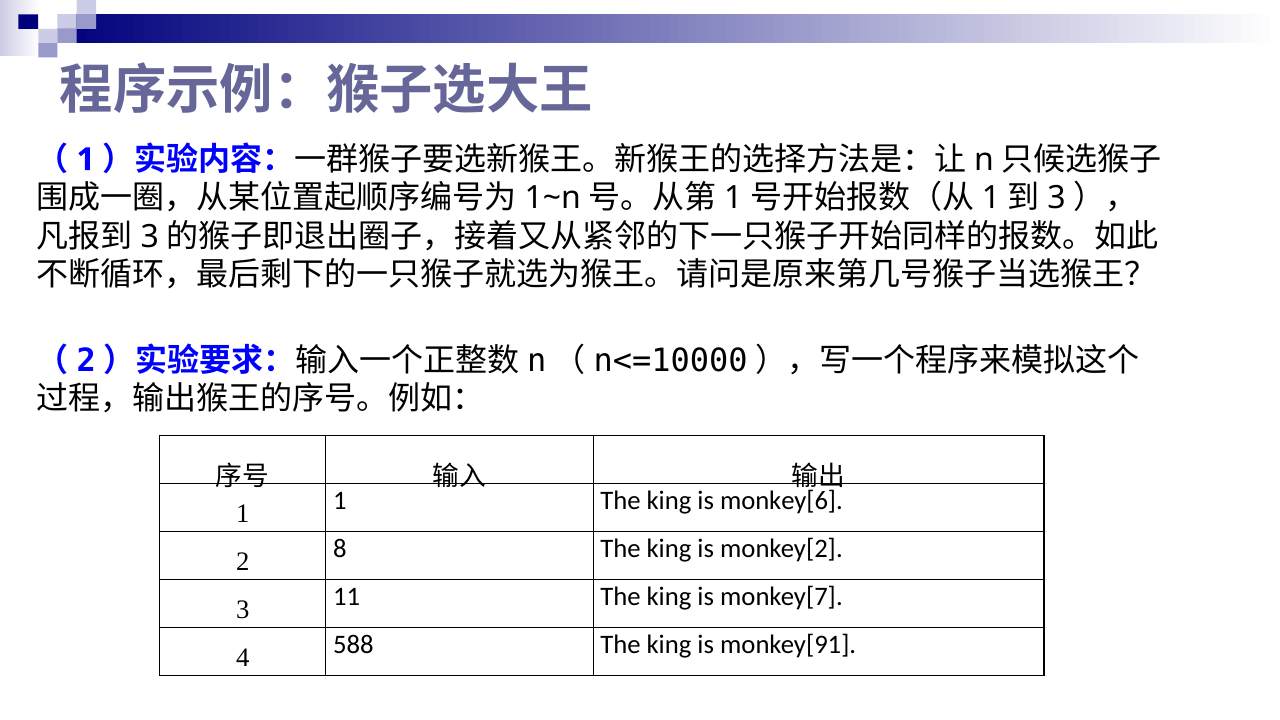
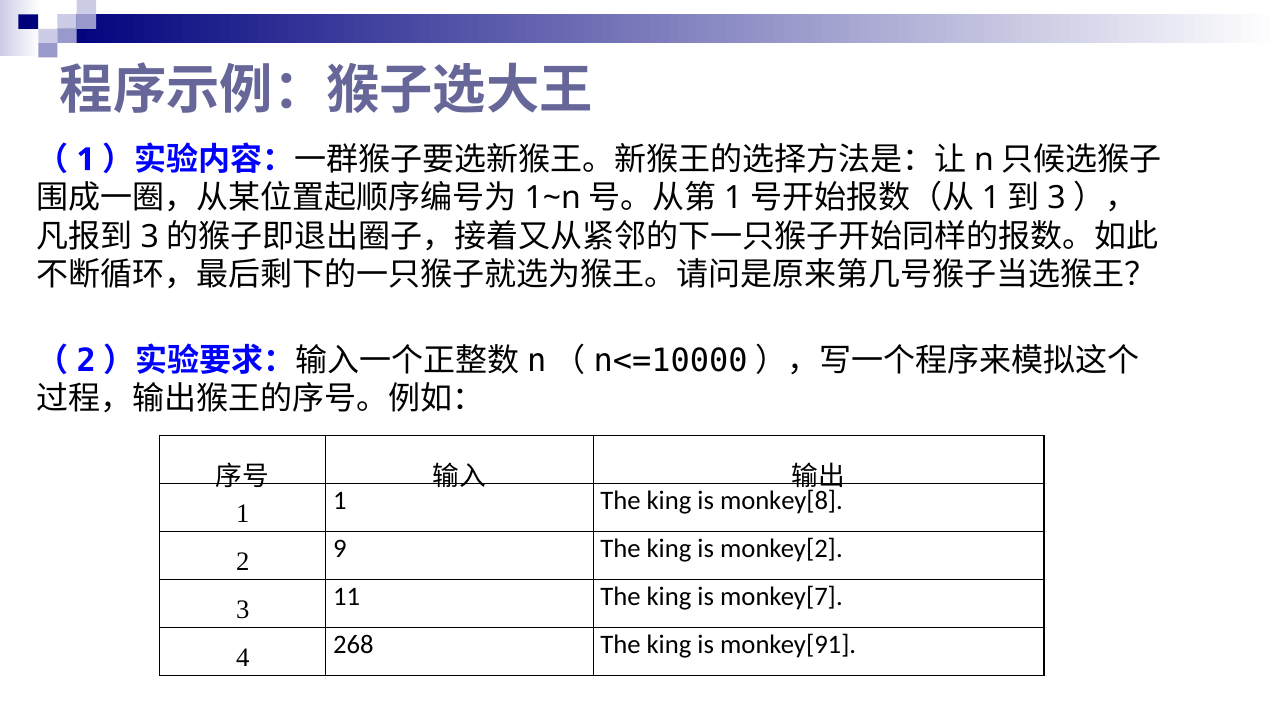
monkey[6: monkey[6 -> monkey[8 (781, 500)
8: 8 -> 9 (340, 548)
588: 588 -> 268 (353, 644)
